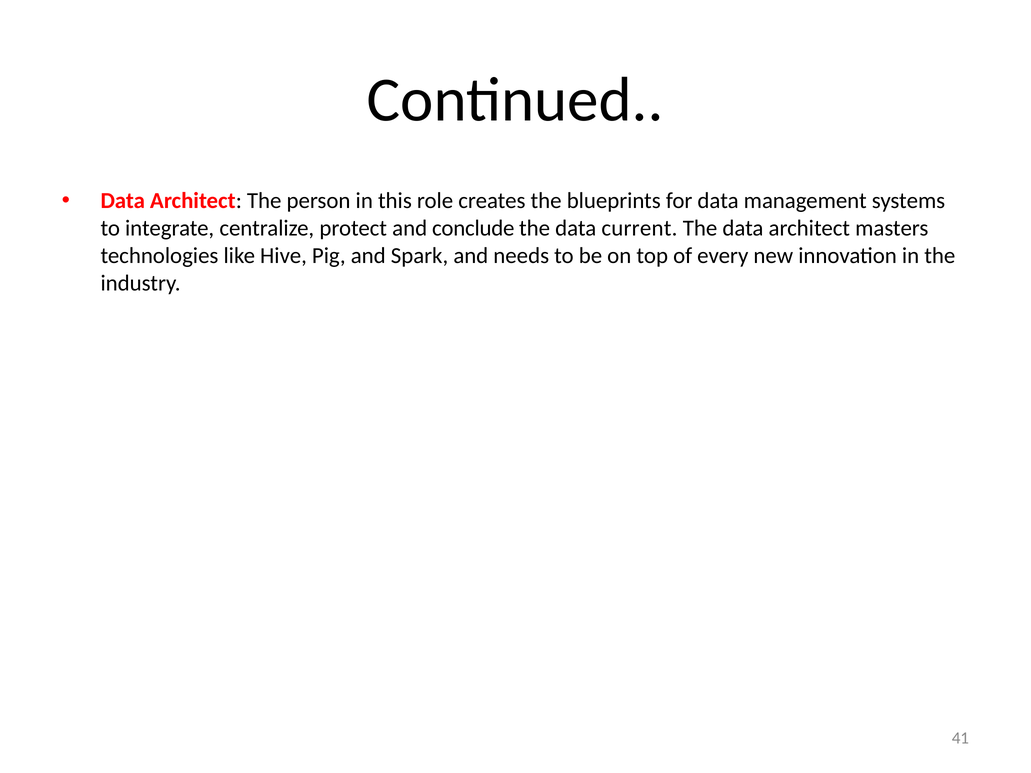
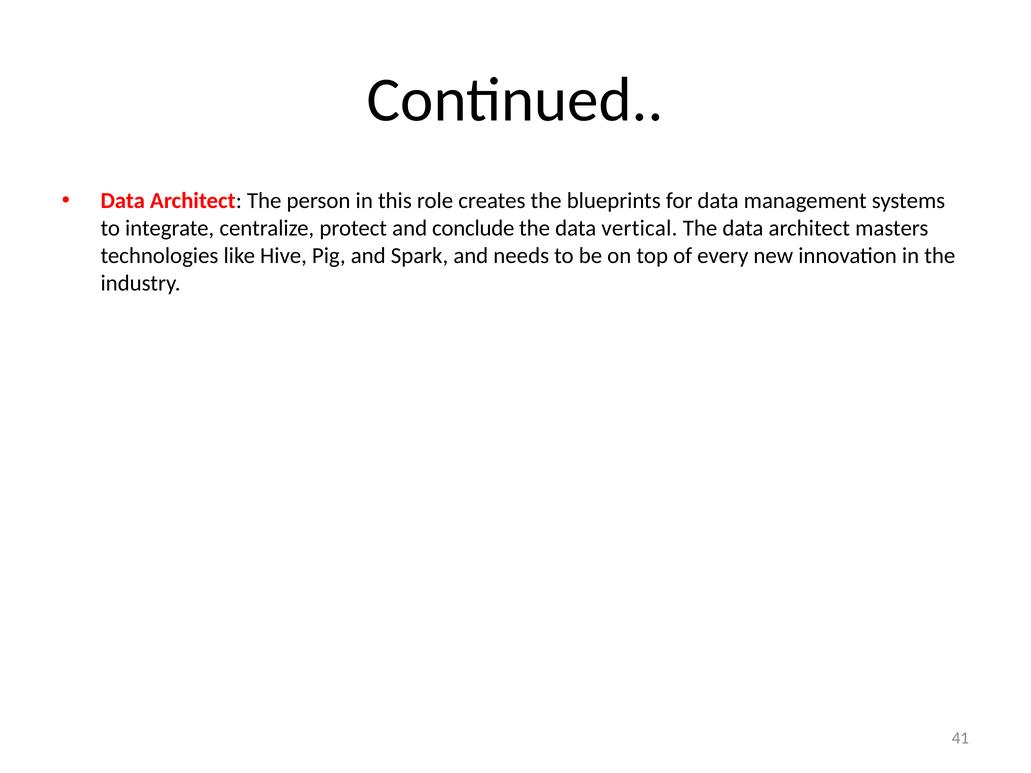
current: current -> vertical (639, 228)
